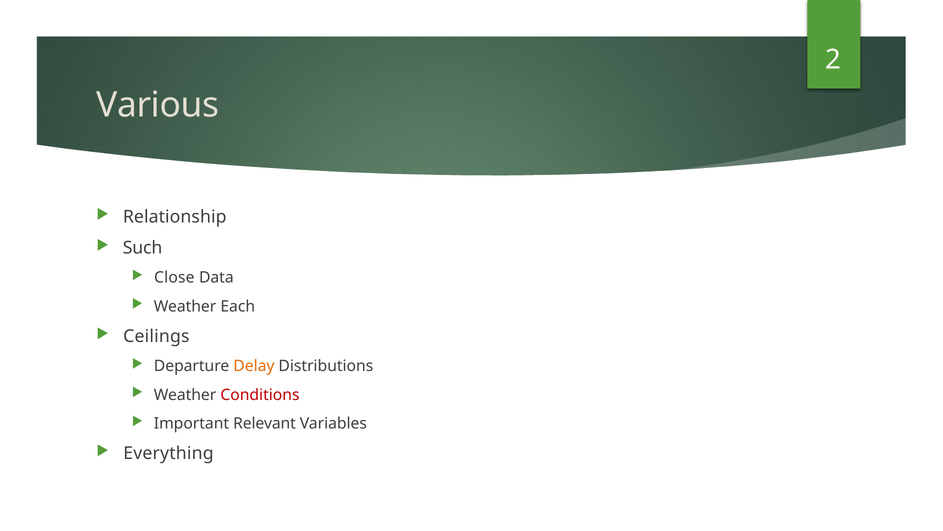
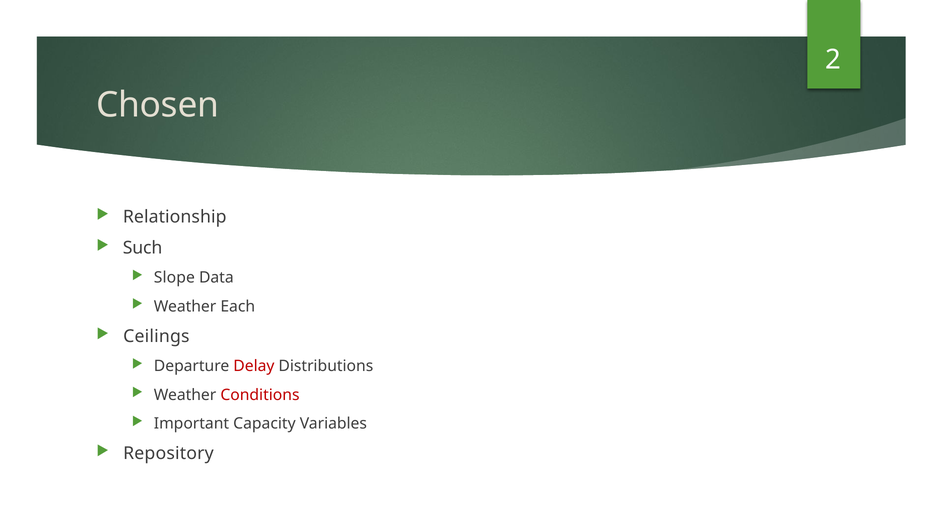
Various: Various -> Chosen (158, 105)
Close: Close -> Slope (174, 277)
Delay colour: orange -> red (254, 366)
Relevant: Relevant -> Capacity (264, 423)
Everything: Everything -> Repository (168, 453)
